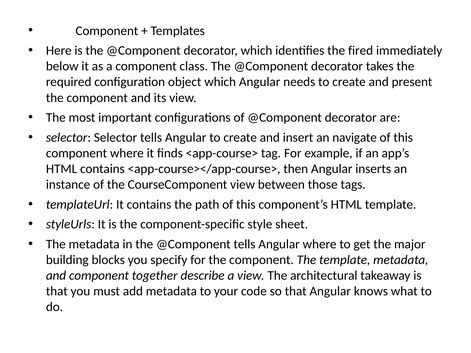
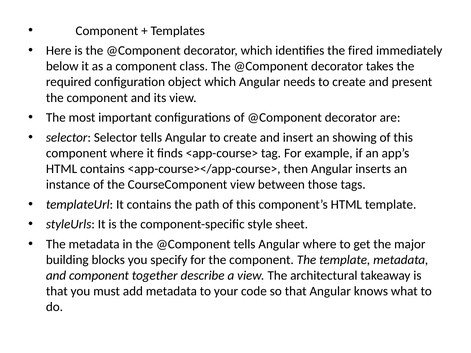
navigate: navigate -> showing (355, 138)
